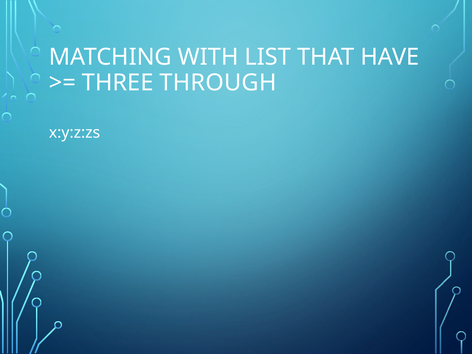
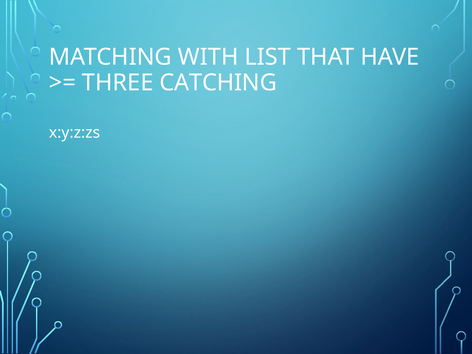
THROUGH: THROUGH -> CATCHING (218, 83)
